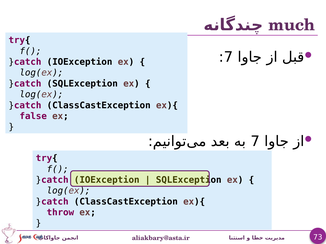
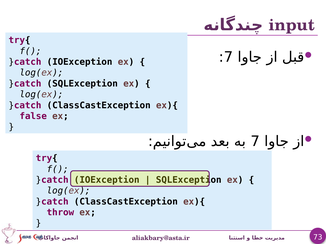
much: much -> input (292, 25)
